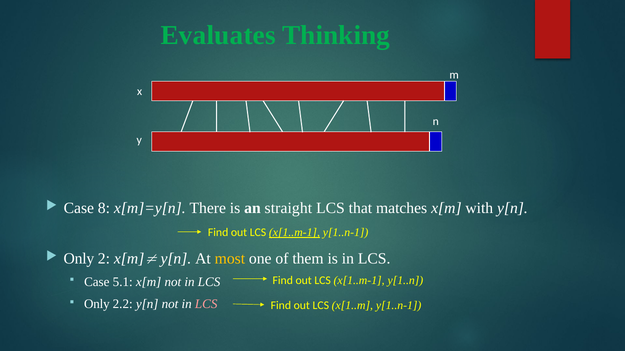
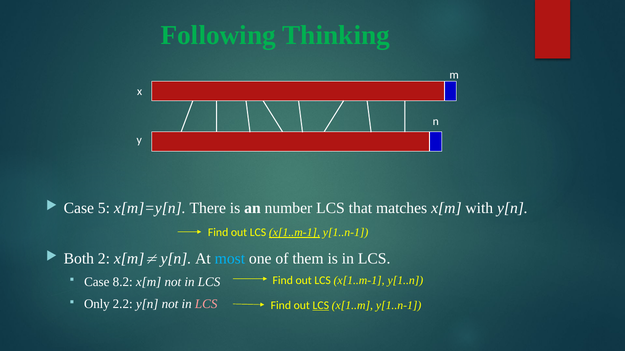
Evaluates: Evaluates -> Following (218, 35)
8: 8 -> 5 (104, 208)
straight: straight -> number (288, 208)
Only: Only -> Both (79, 259)
most colour: yellow -> light blue (230, 259)
5.1: 5.1 -> 8.2 (123, 282)
LCS underline: none -> present (321, 306)
